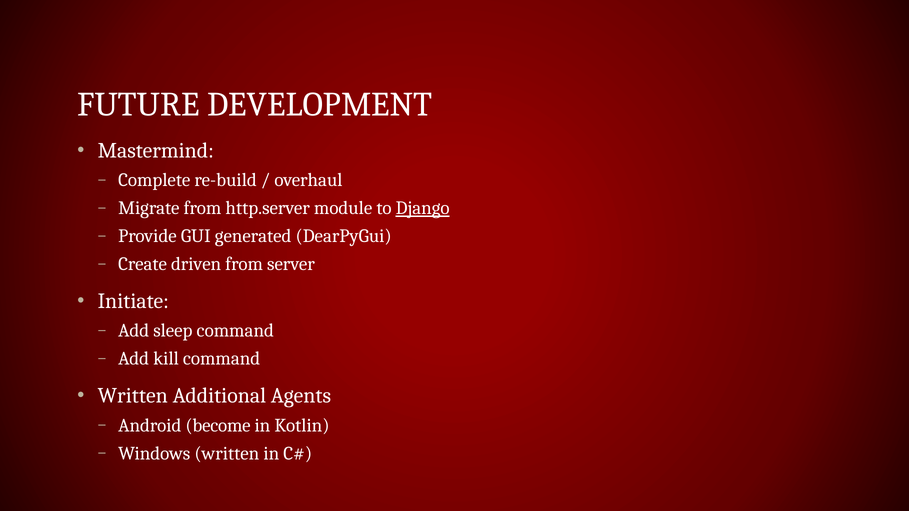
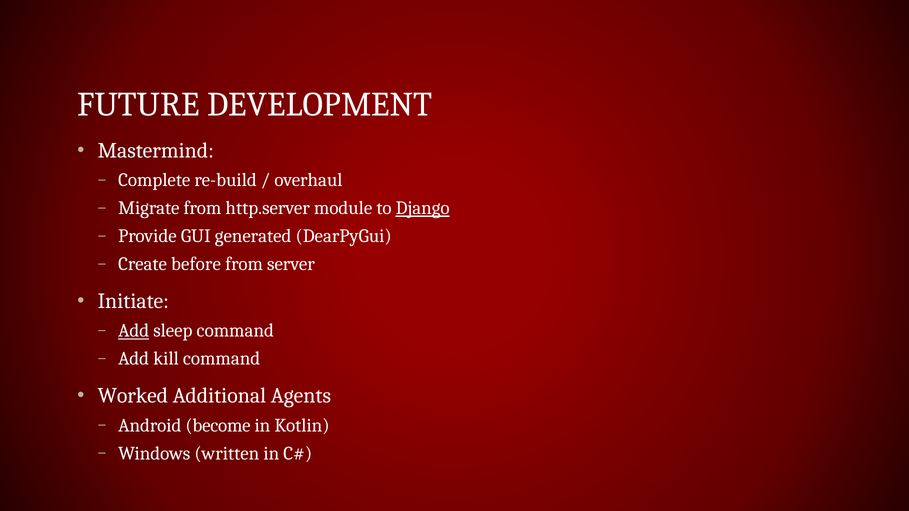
driven: driven -> before (196, 264)
Add underline: none -> present (134, 331)
Written: Written -> Worked (133, 396)
